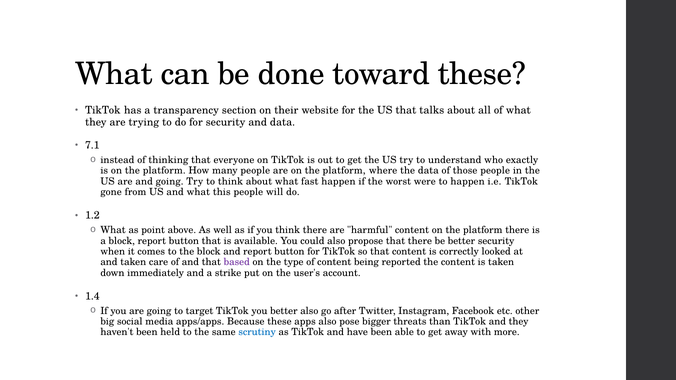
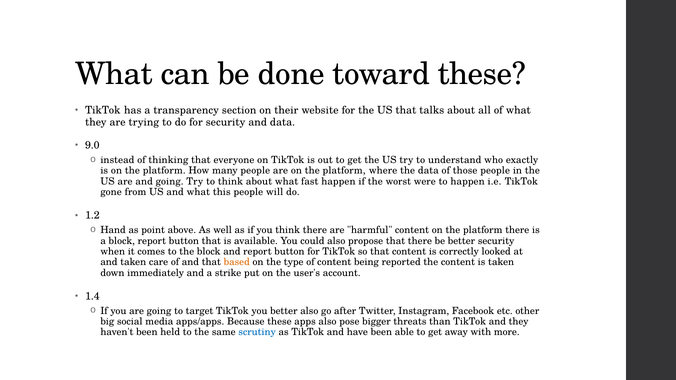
7.1: 7.1 -> 9.0 (92, 145)
What: What -> Hand (113, 230)
based colour: purple -> orange (237, 262)
